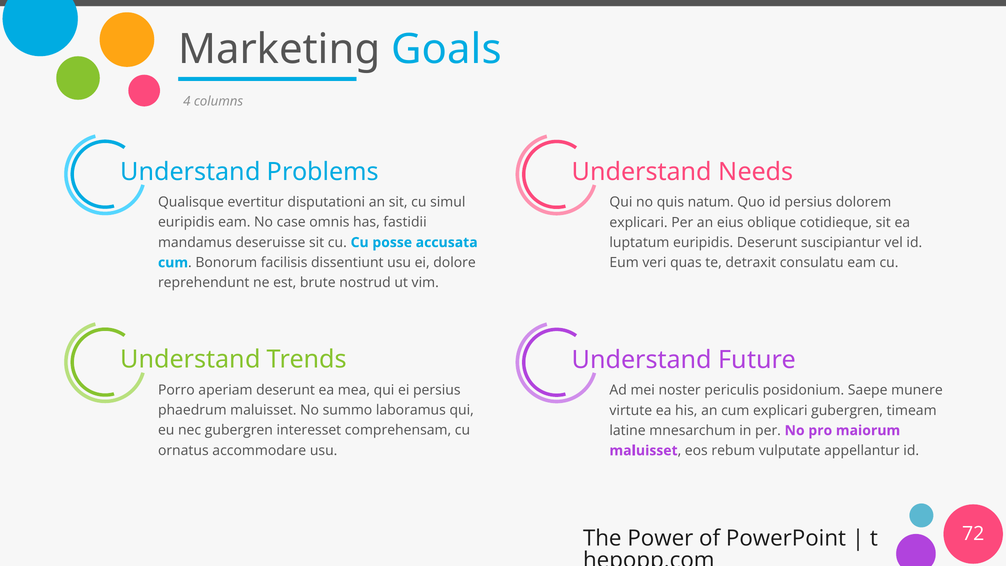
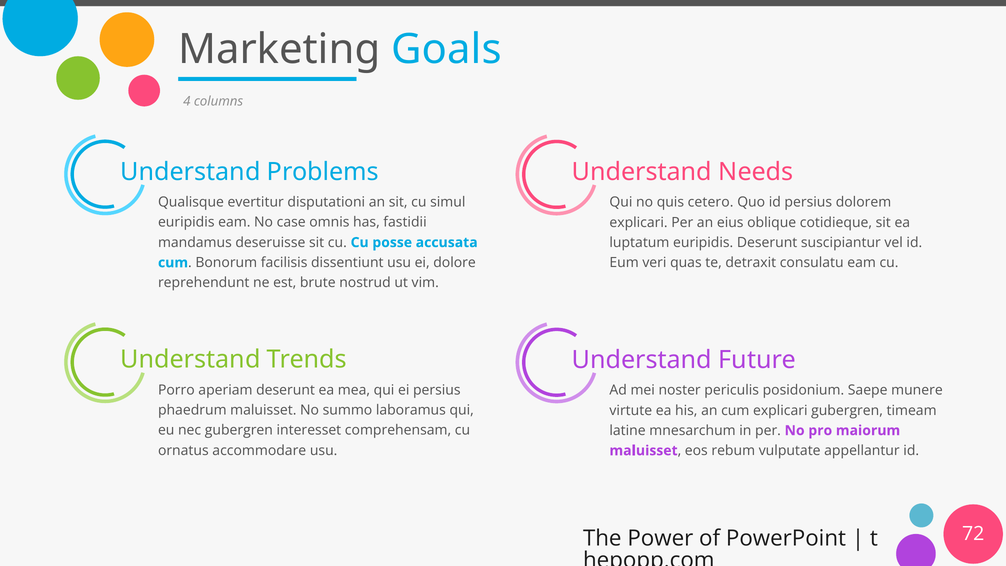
natum: natum -> cetero (711, 202)
